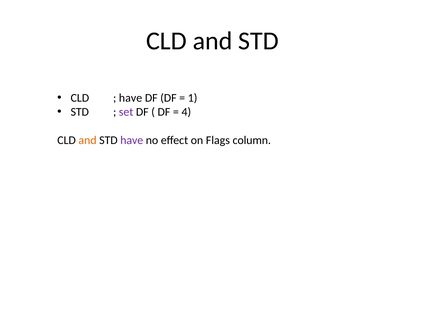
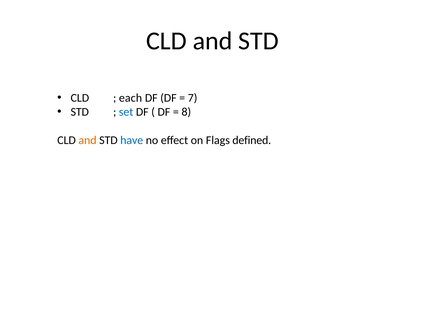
have: have -> each (131, 98)
1: 1 -> 7 (193, 98)
set colour: purple -> blue (126, 112)
4: 4 -> 8 (186, 112)
have colour: purple -> blue (132, 141)
column: column -> defined (252, 141)
